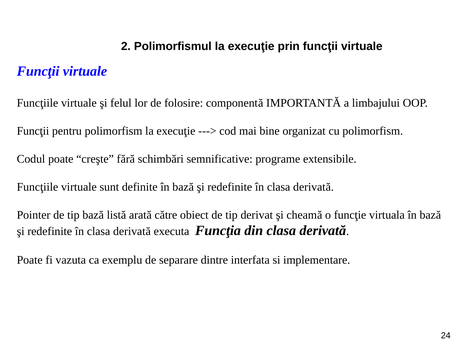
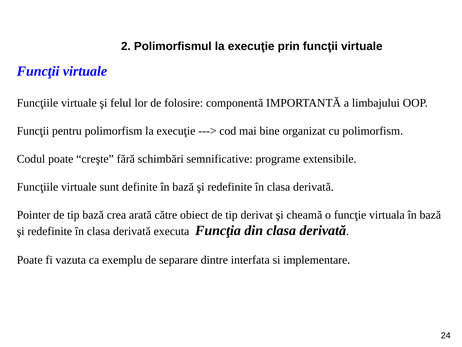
listă: listă -> crea (116, 215)
